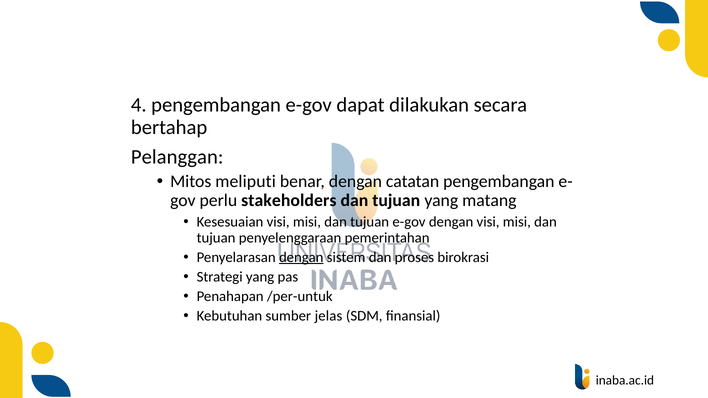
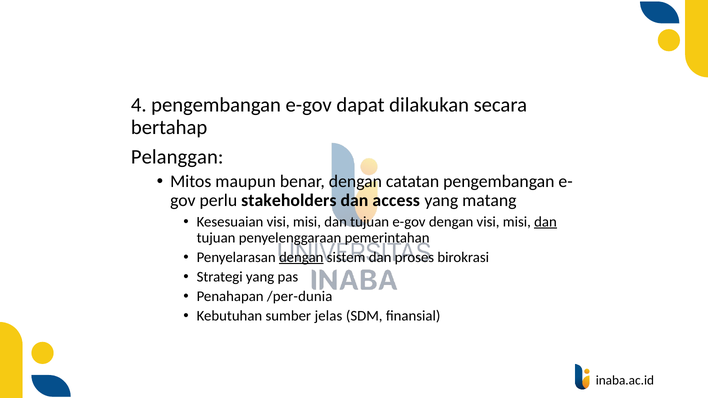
meliputi: meliputi -> maupun (246, 182)
tujuan: tujuan -> access (396, 201)
dan underline: none -> present (546, 222)
/per-untuk: /per-untuk -> /per-dunia (300, 297)
